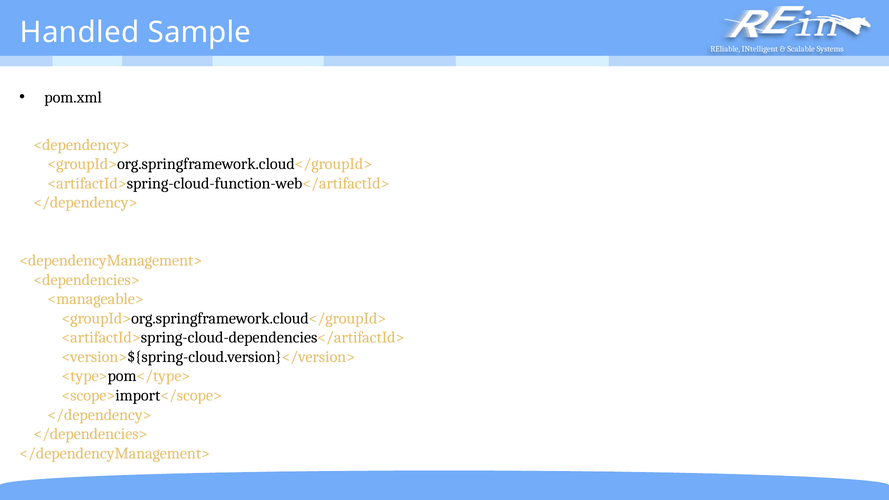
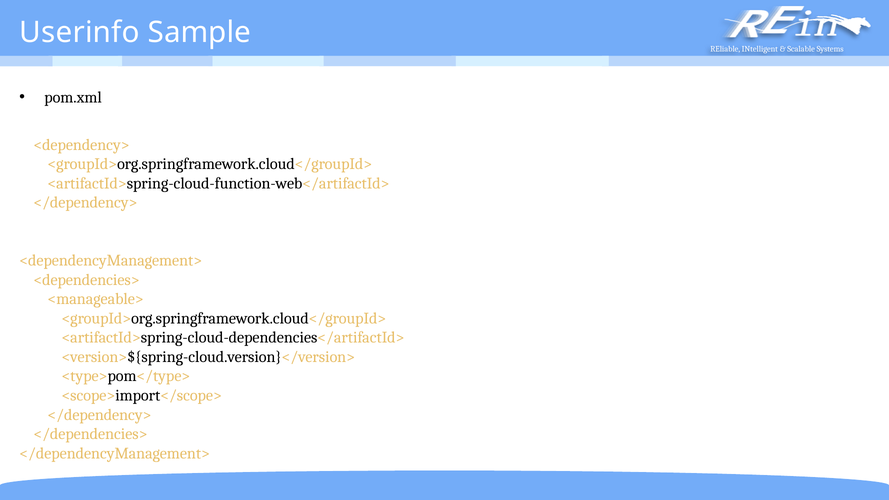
Handled: Handled -> Userinfo (80, 32)
